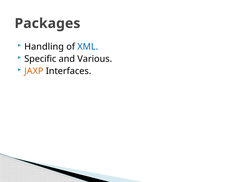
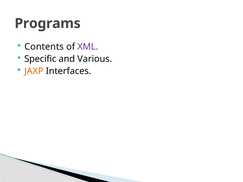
Packages: Packages -> Programs (48, 23)
Handling: Handling -> Contents (44, 47)
XML colour: blue -> purple (88, 47)
